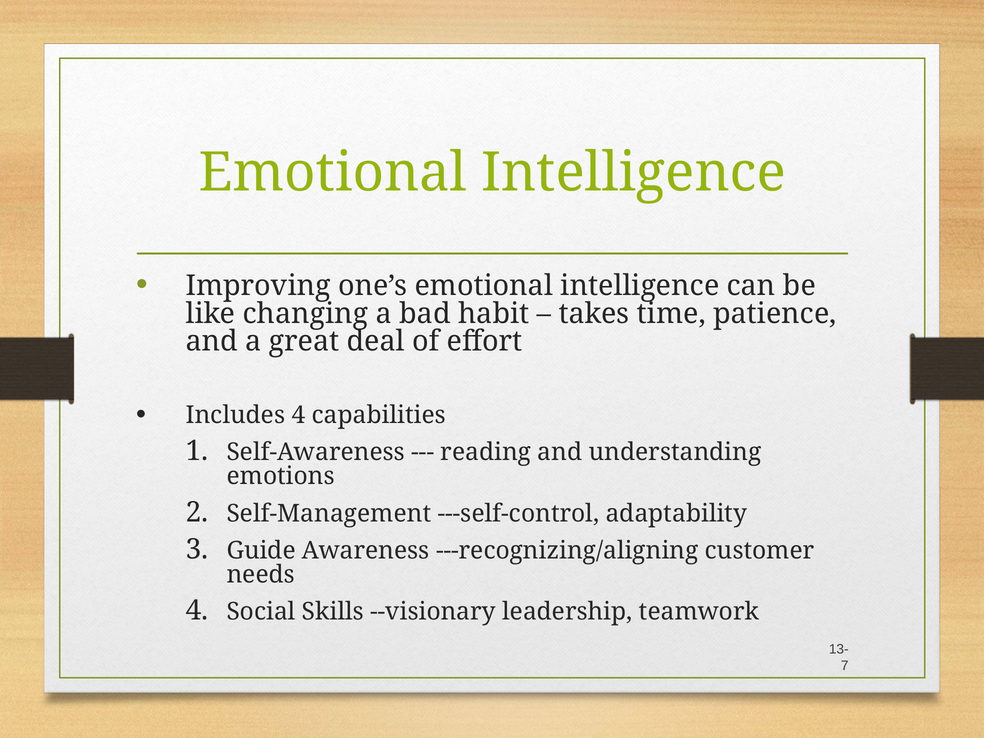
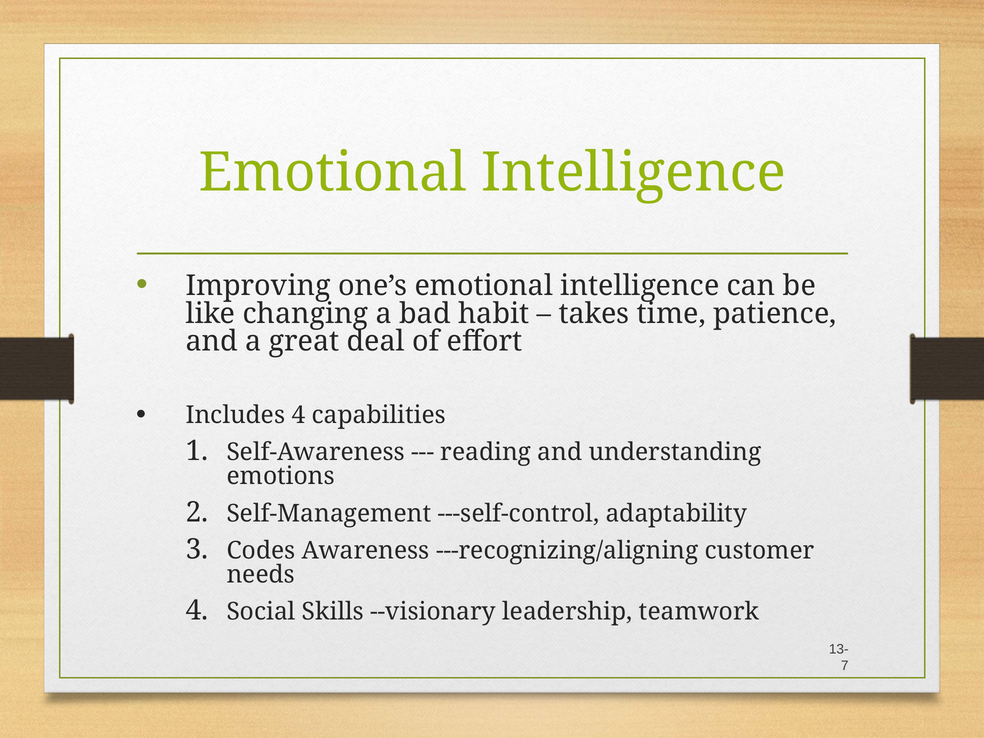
Guide: Guide -> Codes (261, 551)
